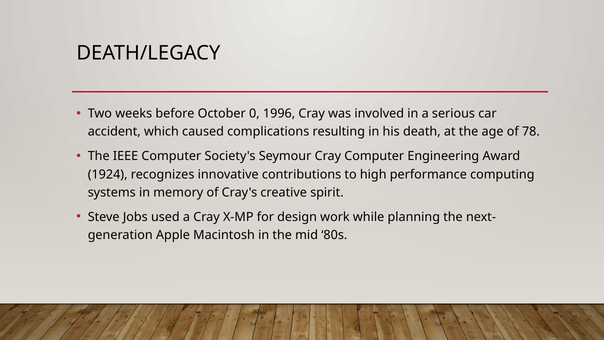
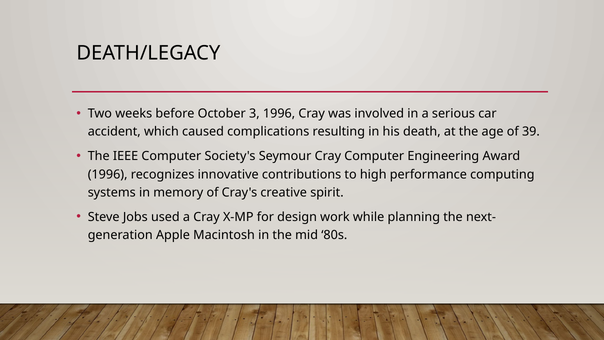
0: 0 -> 3 (254, 114)
78: 78 -> 39 (531, 132)
1924: 1924 -> 1996 (108, 174)
